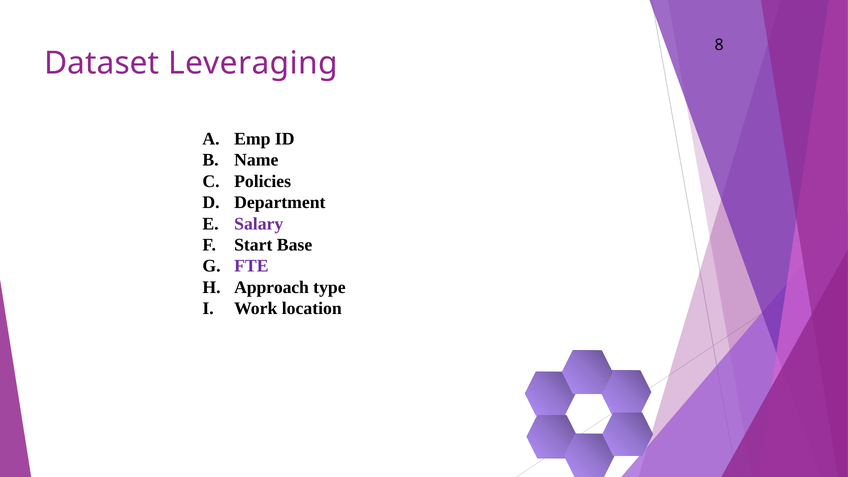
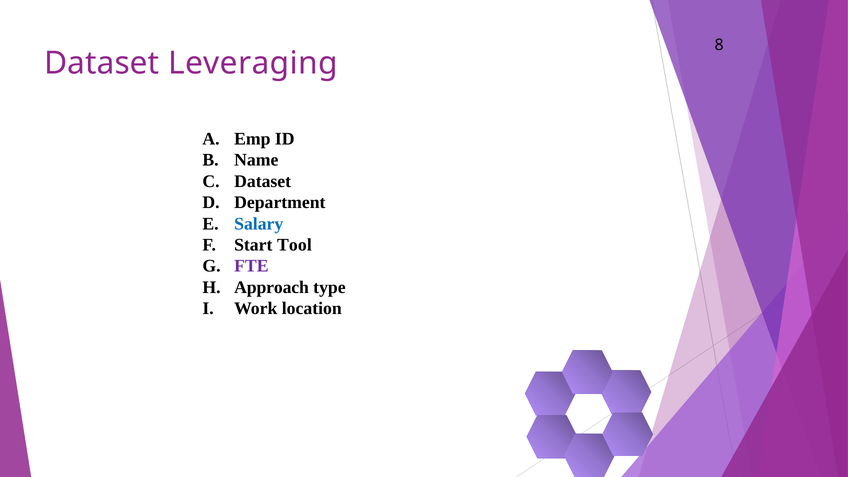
Policies: Policies -> Dataset (263, 181)
Salary colour: purple -> blue (259, 224)
Base: Base -> Tool (294, 245)
